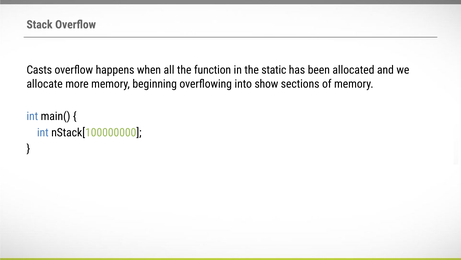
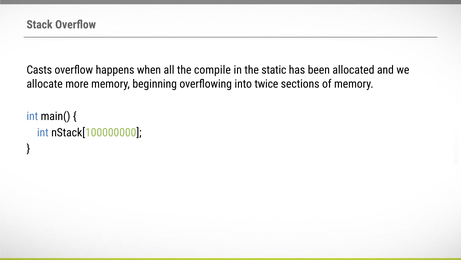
function: function -> compile (212, 70)
show: show -> twice (266, 84)
